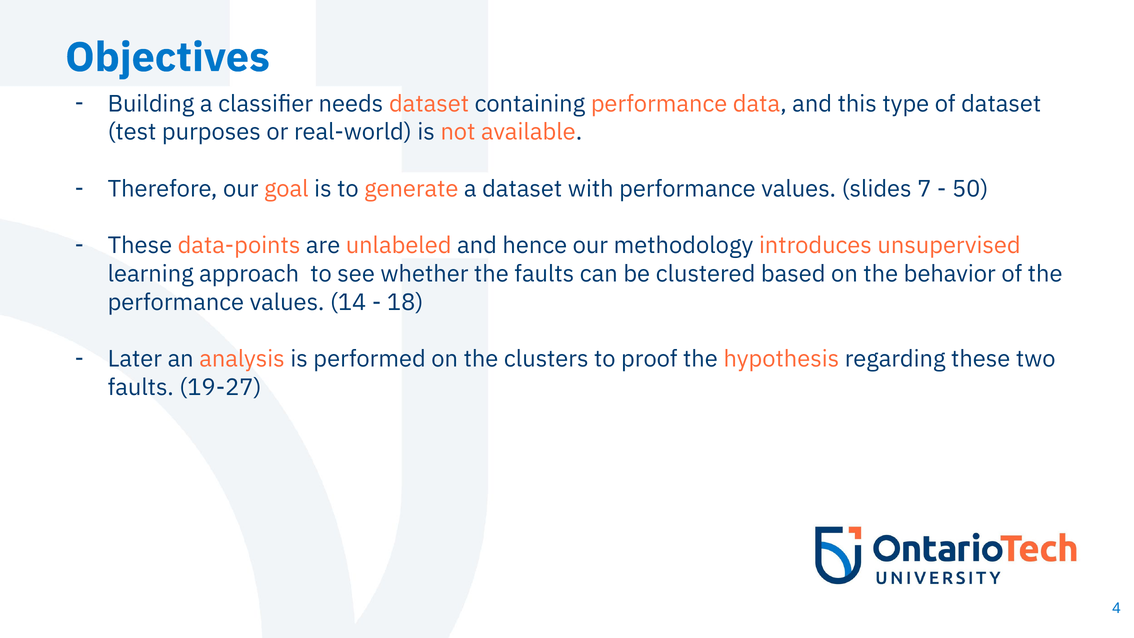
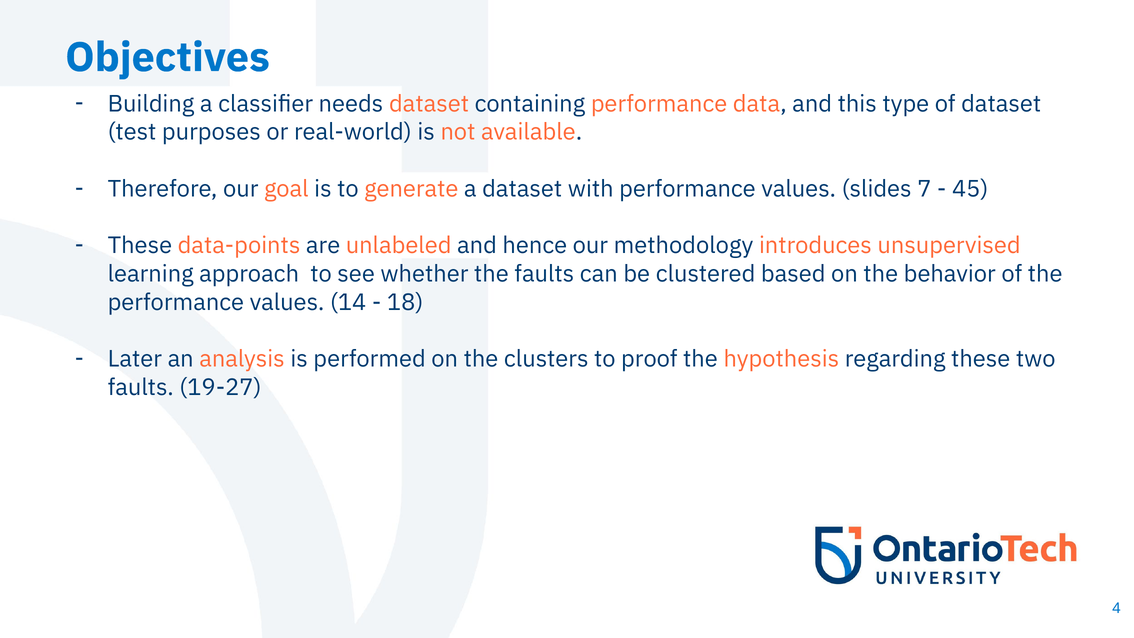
50: 50 -> 45 (970, 189)
